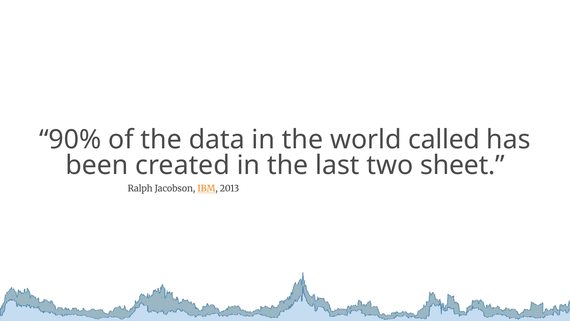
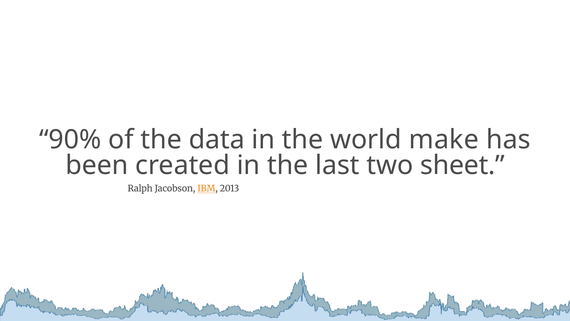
called: called -> make (444, 139)
